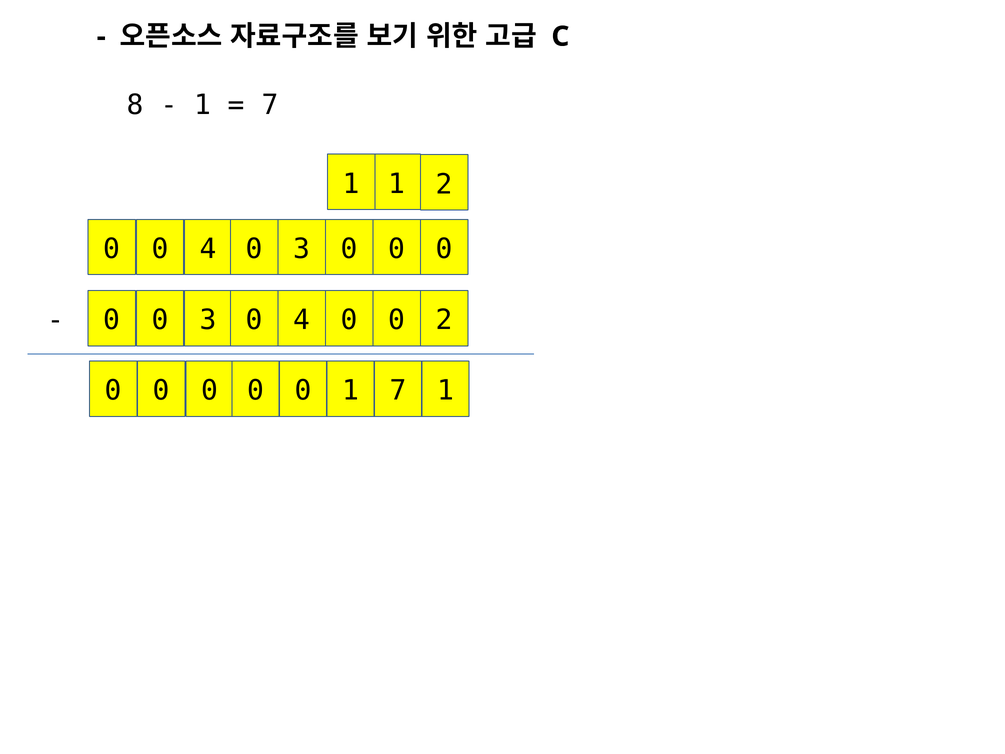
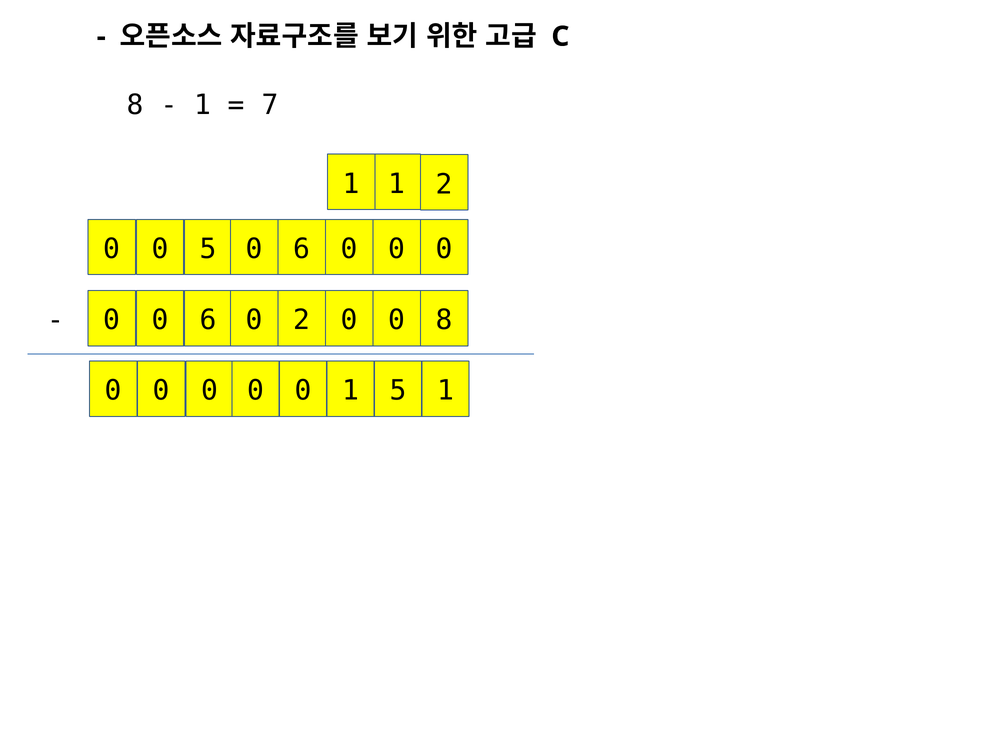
0 0 4: 4 -> 5 (208, 249)
3: 3 -> 6 (302, 249)
0 0 3: 3 -> 6 (208, 320)
4: 4 -> 2 (302, 320)
2: 2 -> 8 (444, 320)
1 7: 7 -> 5 (398, 391)
